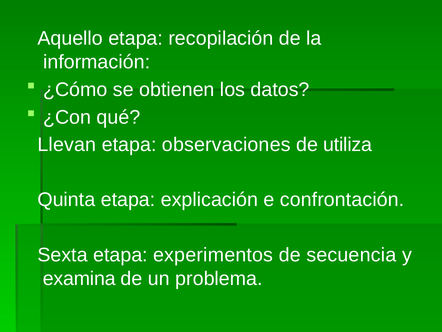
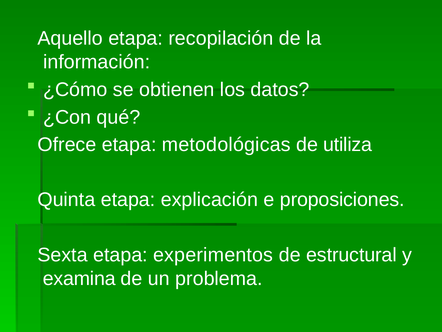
Llevan: Llevan -> Ofrece (67, 145)
observaciones: observaciones -> metodológicas (226, 145)
confrontación: confrontación -> proposiciones (342, 200)
secuencia: secuencia -> estructural (351, 255)
